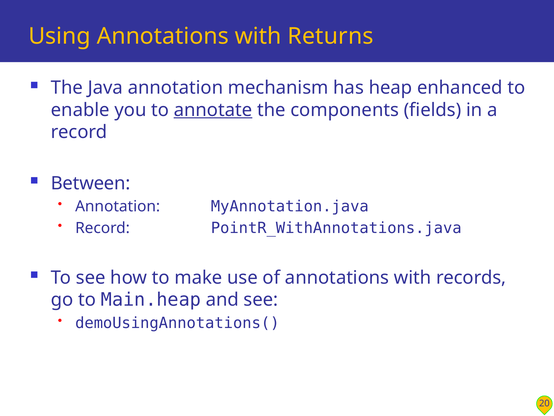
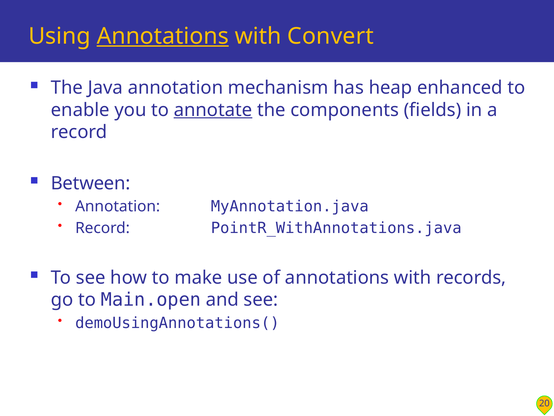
Annotations underline: none -> present (163, 36)
Returns: Returns -> Convert (331, 36)
Main.heap: Main.heap -> Main.open (151, 299)
